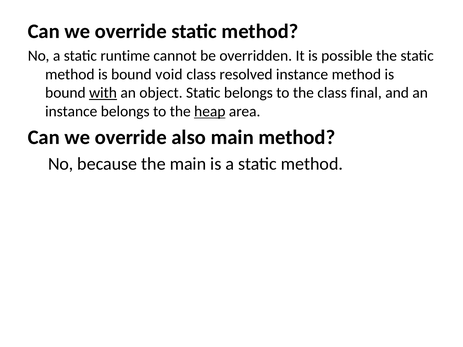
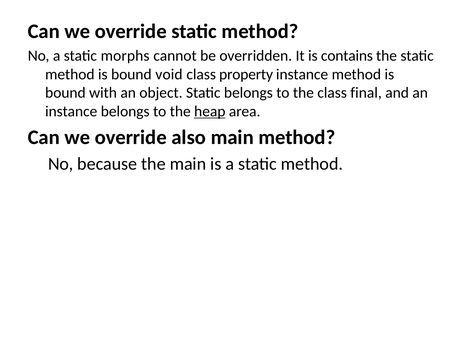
runtime: runtime -> morphs (125, 56)
possible: possible -> contains (347, 56)
resolved: resolved -> property (246, 74)
with underline: present -> none (103, 93)
